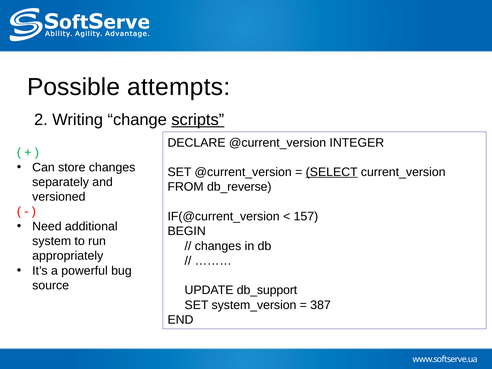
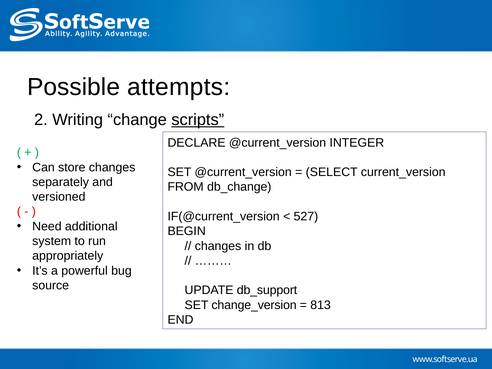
SELECT underline: present -> none (332, 172)
db_reverse: db_reverse -> db_change (239, 187)
157: 157 -> 527 (306, 216)
system_version: system_version -> change_version (254, 305)
387: 387 -> 813 (321, 305)
